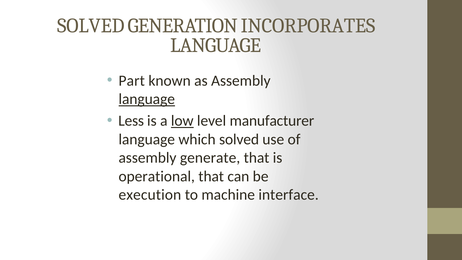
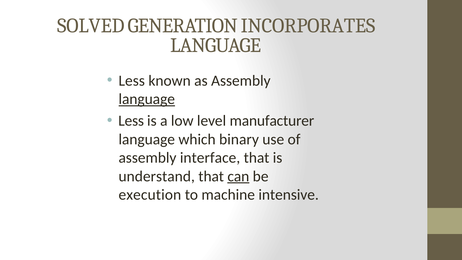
Part: Part -> Less (132, 81)
low underline: present -> none (182, 121)
which solved: solved -> binary (239, 139)
generate: generate -> interface (210, 158)
operational: operational -> understand (157, 176)
can underline: none -> present (238, 176)
interface: interface -> intensive (289, 195)
